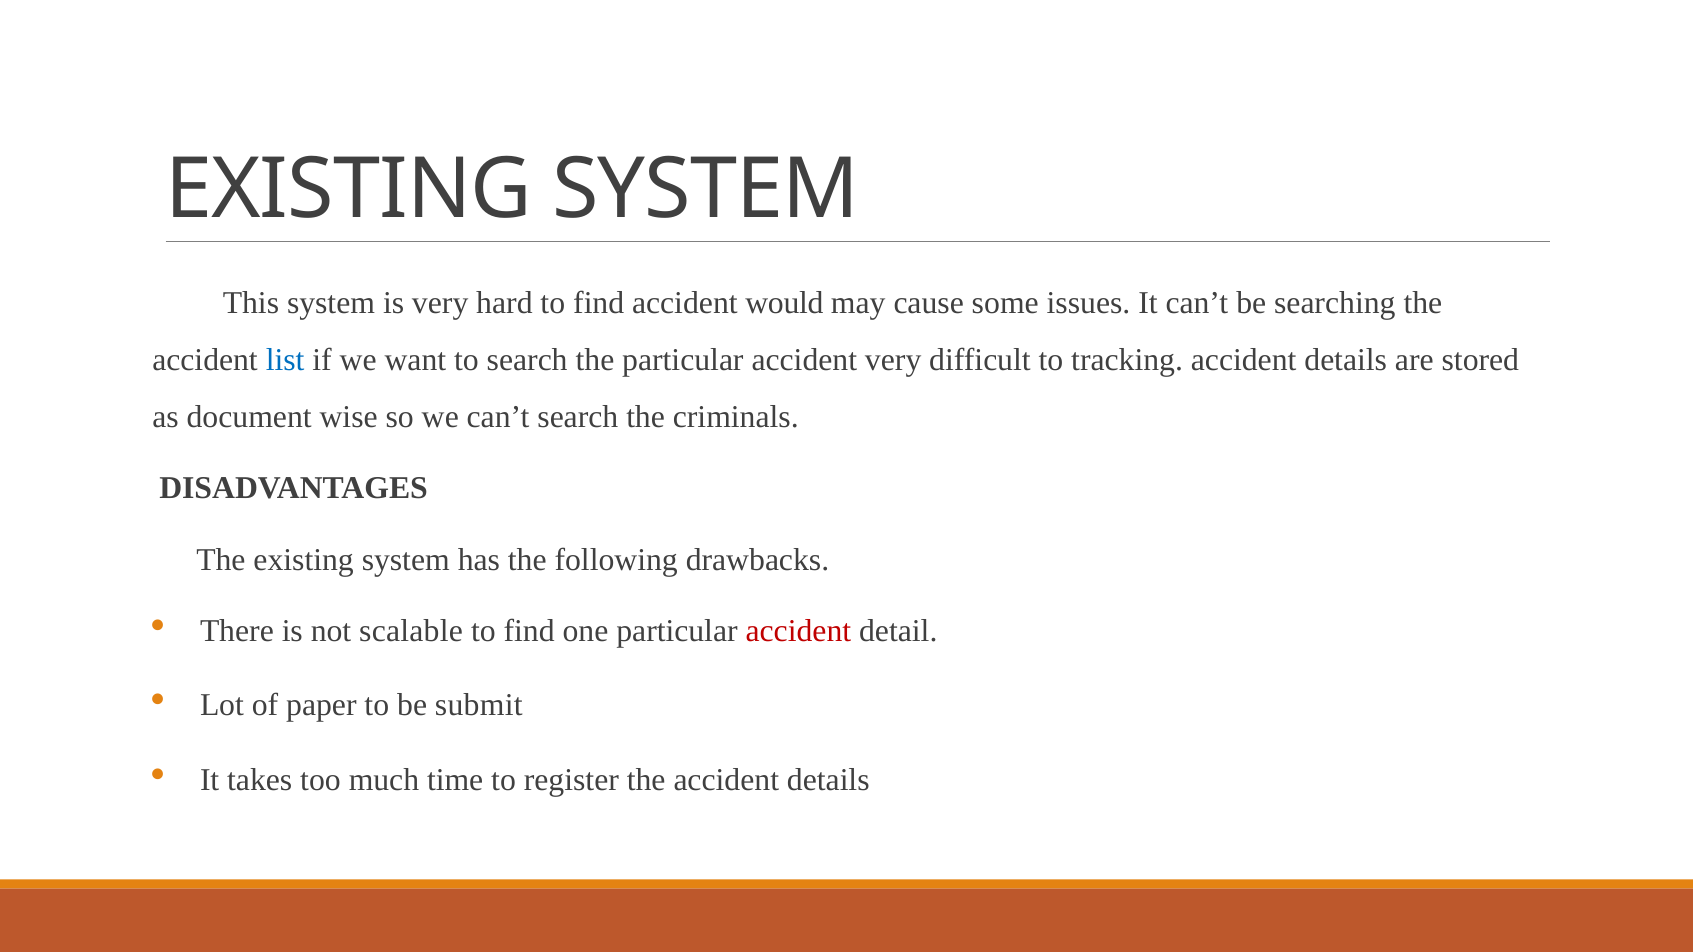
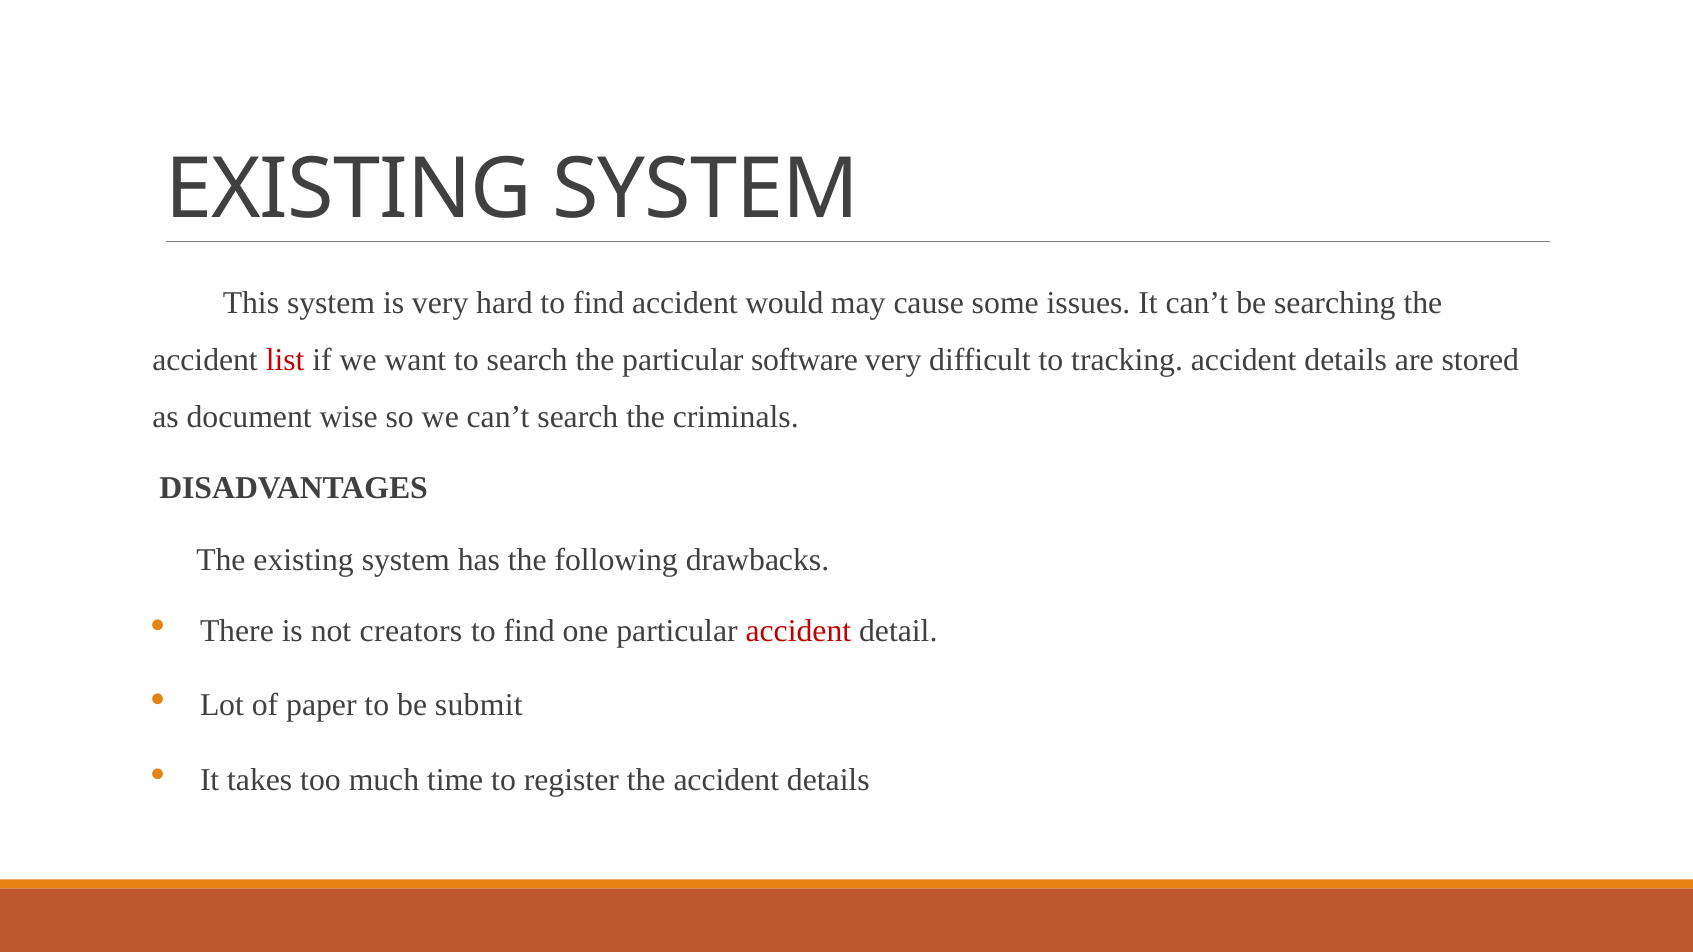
list colour: blue -> red (285, 360)
the particular accident: accident -> software (804, 360)
scalable: scalable -> creators (411, 631)
